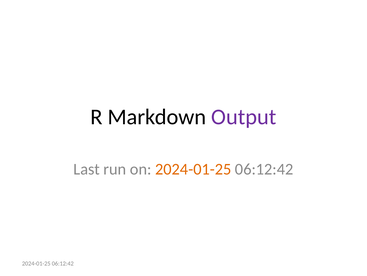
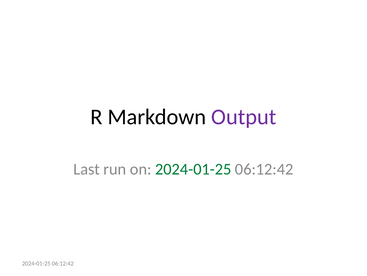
2024-01-25 colour: orange -> green (193, 169)
